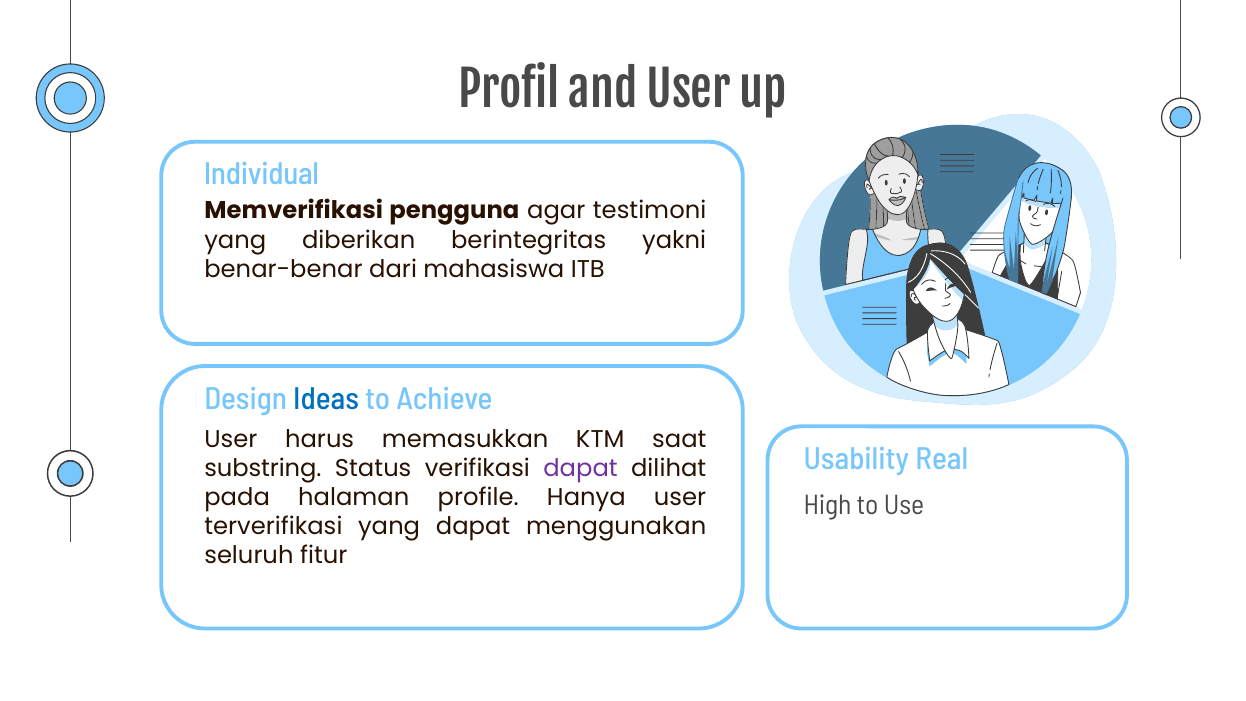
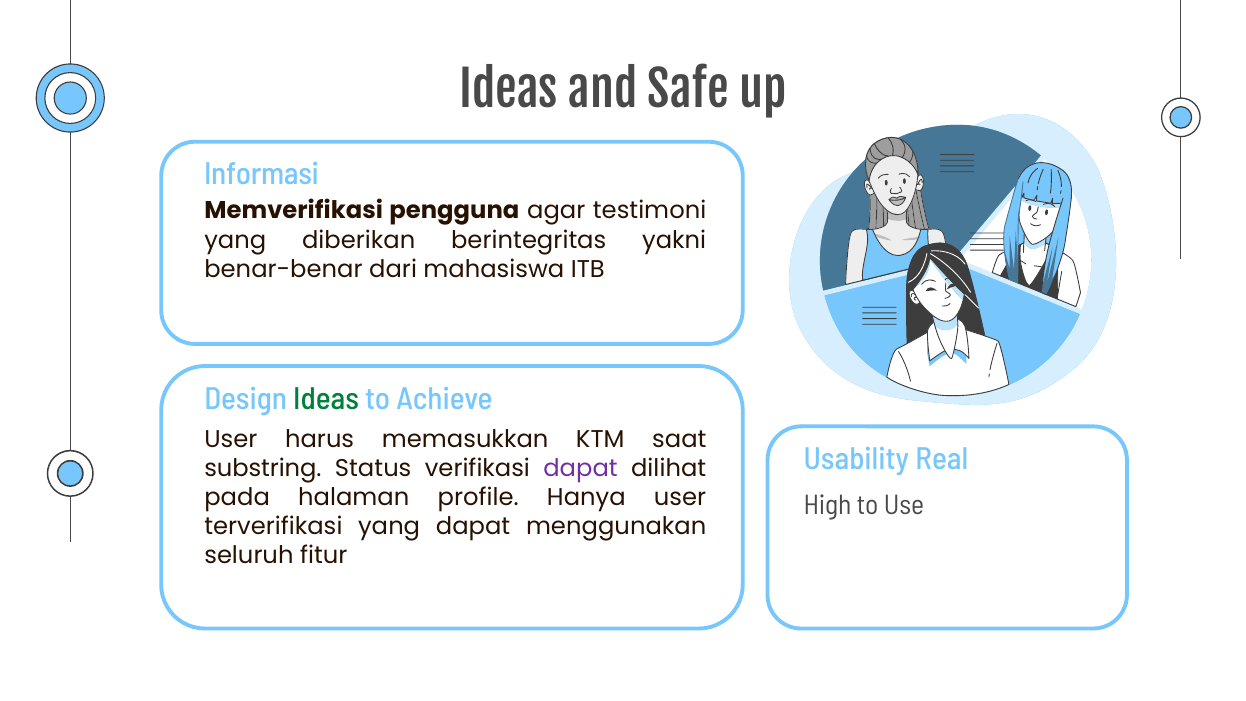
Profil: Profil -> Ideas (509, 91)
and User: User -> Safe (688, 91)
Individual: Individual -> Informasi (261, 174)
Ideas colour: blue -> green (326, 399)
